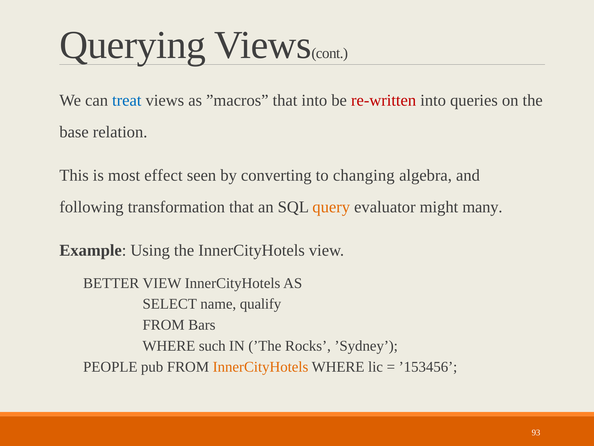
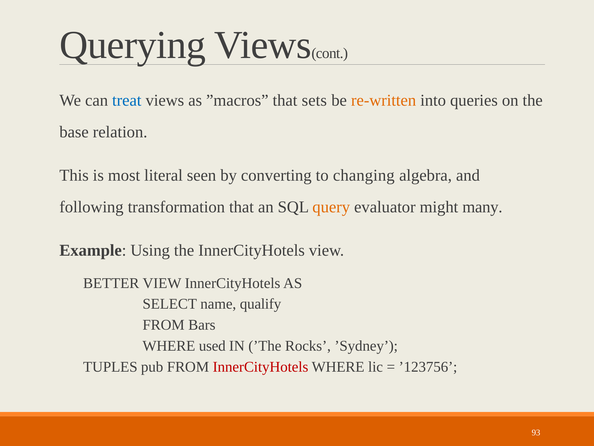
that into: into -> sets (314, 100)
re-written colour: red -> orange (384, 100)
effect: effect -> literal (164, 175)
such: such -> used (212, 346)
PEOPLE: PEOPLE -> TUPLES (110, 367)
InnerCityHotels colour: orange -> red (260, 367)
’153456: ’153456 -> ’123756 (428, 367)
